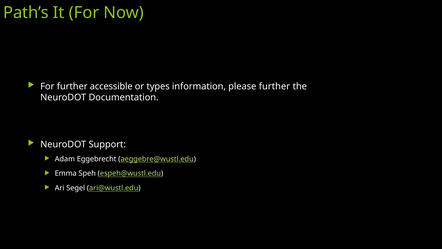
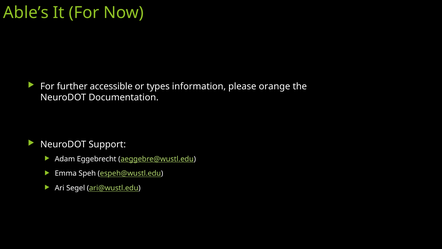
Path’s: Path’s -> Able’s (26, 13)
please further: further -> orange (274, 86)
